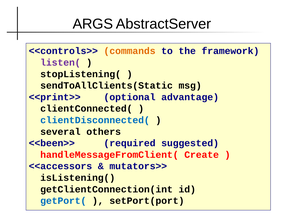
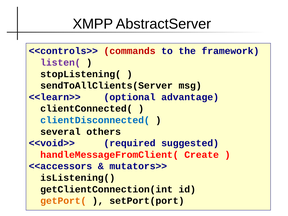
ARGS: ARGS -> XMPP (93, 24)
commands colour: orange -> red (130, 51)
sendToAllClients(Static: sendToAllClients(Static -> sendToAllClients(Server (107, 86)
<<print>>: <<print>> -> <<learn>> (55, 97)
<<been>>: <<been>> -> <<void>> (52, 143)
getPort( colour: blue -> orange (63, 201)
